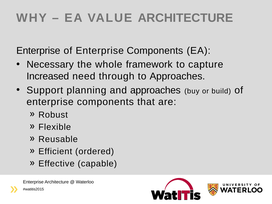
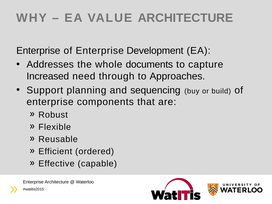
Components: Components -> Development (155, 51)
Necessary: Necessary -> Addresses (50, 64)
framework: framework -> documents (149, 64)
and approaches: approaches -> sequencing (155, 90)
